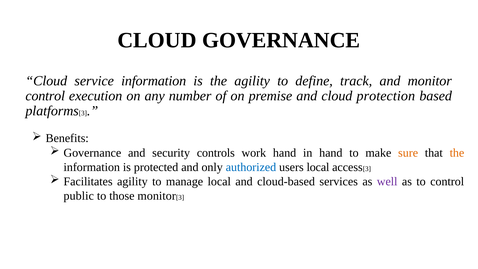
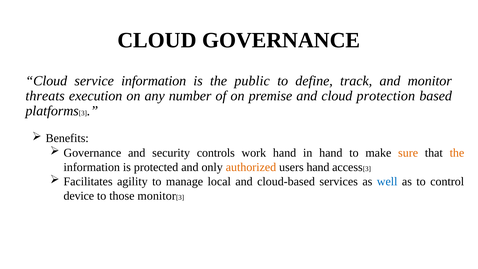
the agility: agility -> public (252, 81)
control: control -> threats (45, 96)
authorized colour: blue -> orange (251, 167)
users local: local -> hand (318, 167)
well colour: purple -> blue (387, 181)
public: public -> device (79, 196)
